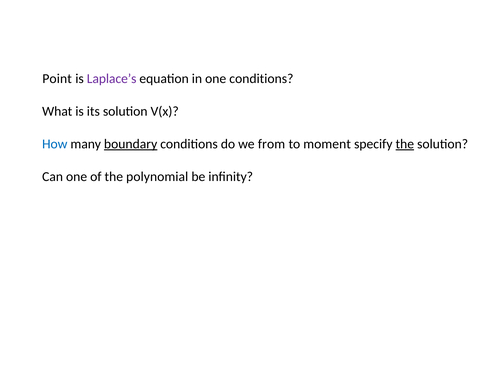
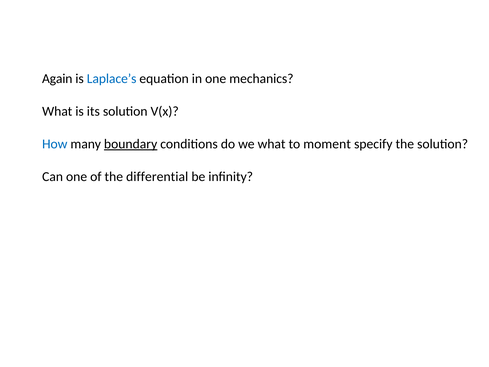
Point: Point -> Again (57, 79)
Laplace’s colour: purple -> blue (112, 79)
one conditions: conditions -> mechanics (261, 79)
we from: from -> what (272, 144)
the underline: present -> none (405, 144)
polynomial: polynomial -> differential (157, 177)
